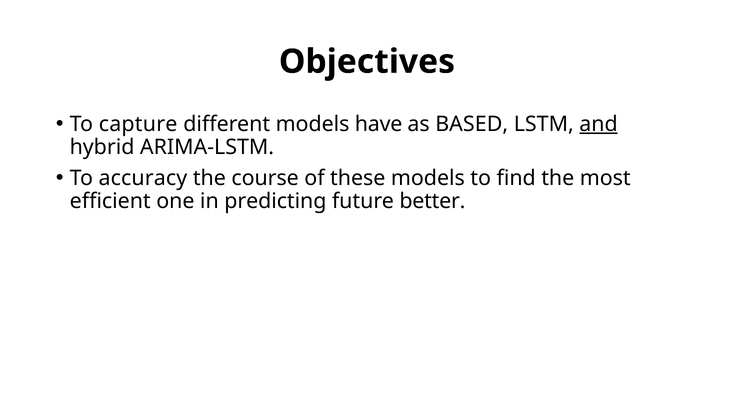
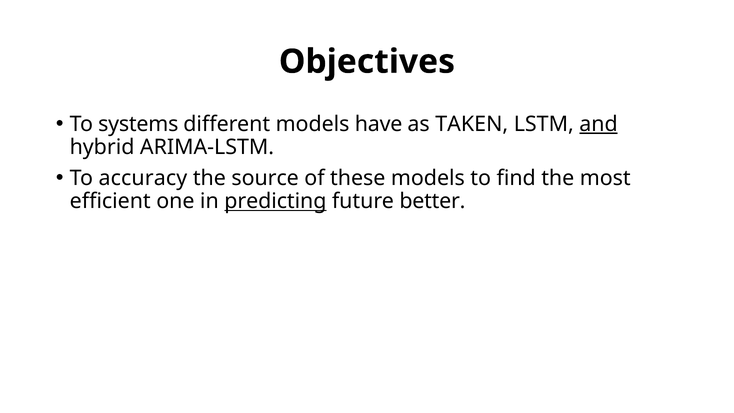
capture: capture -> systems (138, 124)
BASED: BASED -> TAKEN (472, 124)
course: course -> source (265, 178)
predicting underline: none -> present (275, 201)
